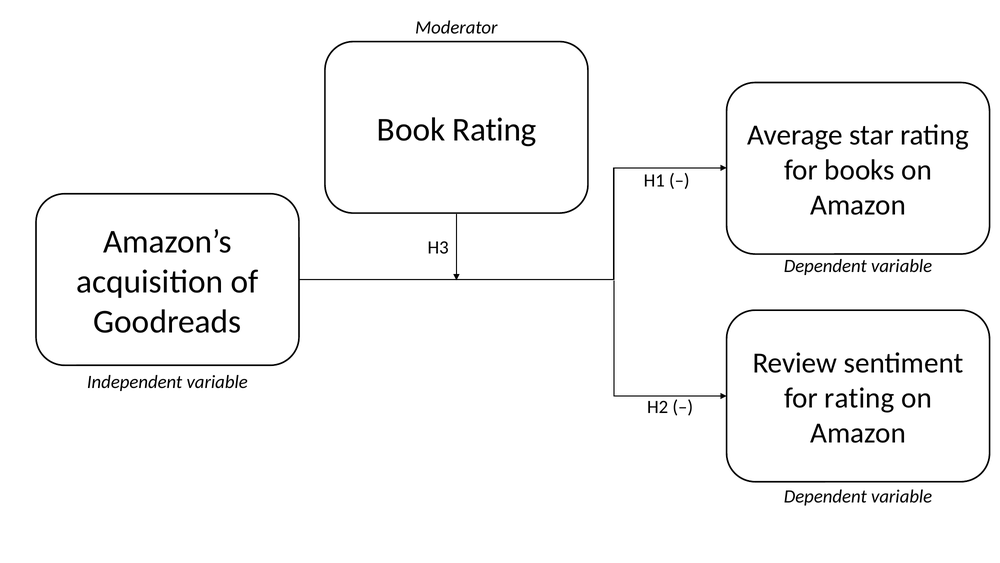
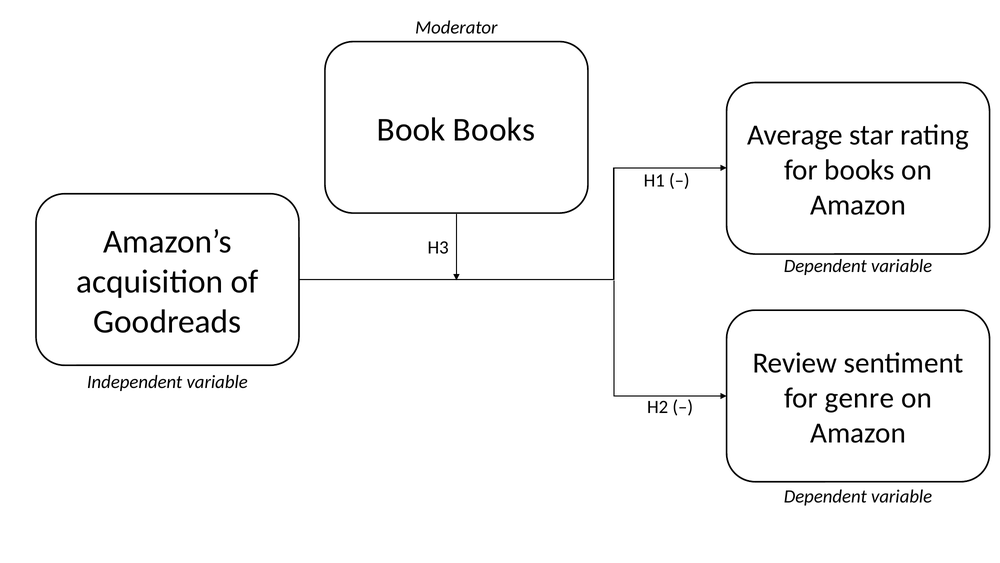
Book Rating: Rating -> Books (494, 130)
for rating: rating -> genre (859, 398)
